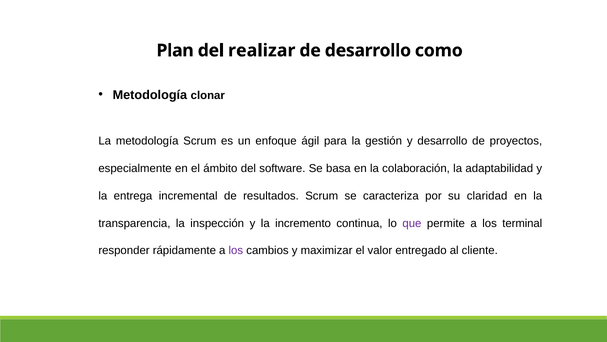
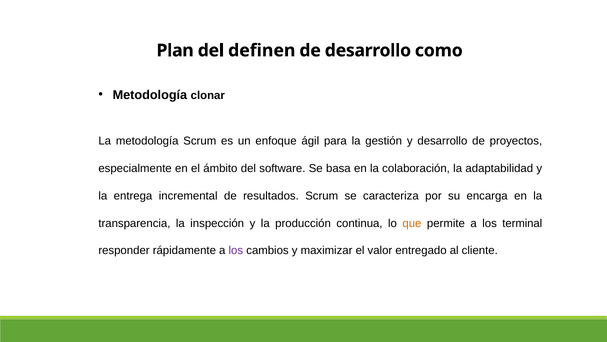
realizar: realizar -> definen (262, 50)
claridad: claridad -> encarga (487, 196)
incremento: incremento -> producción (303, 223)
que colour: purple -> orange (412, 223)
